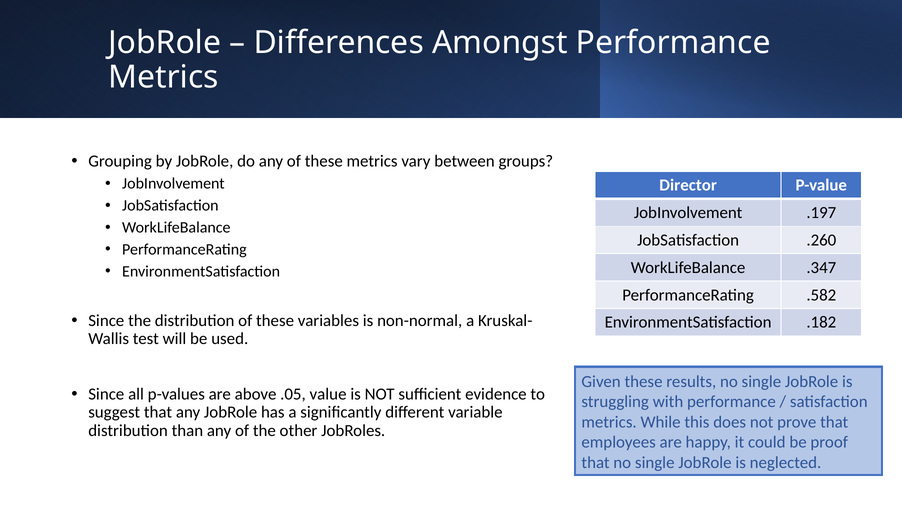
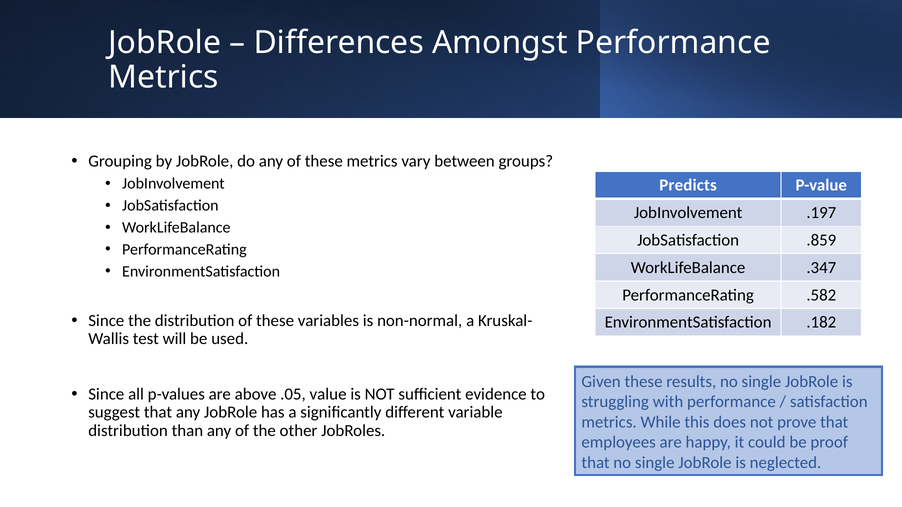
Director: Director -> Predicts (688, 185)
.260: .260 -> .859 (821, 240)
